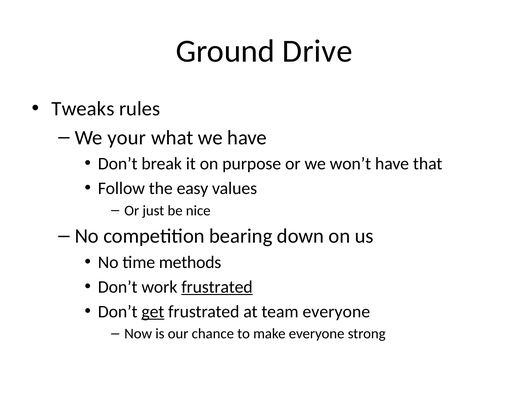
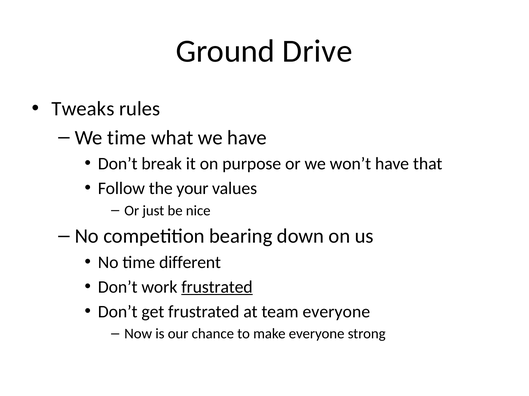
We your: your -> time (127, 138)
easy: easy -> your (192, 189)
methods: methods -> different (190, 263)
get underline: present -> none (153, 312)
